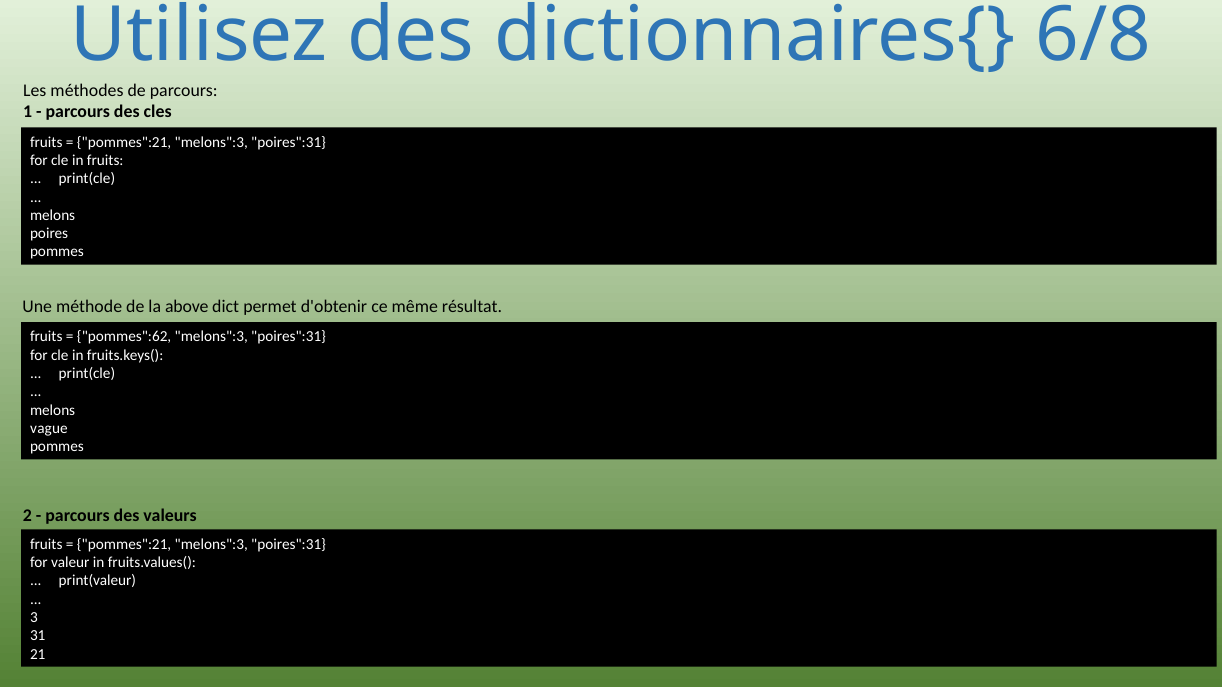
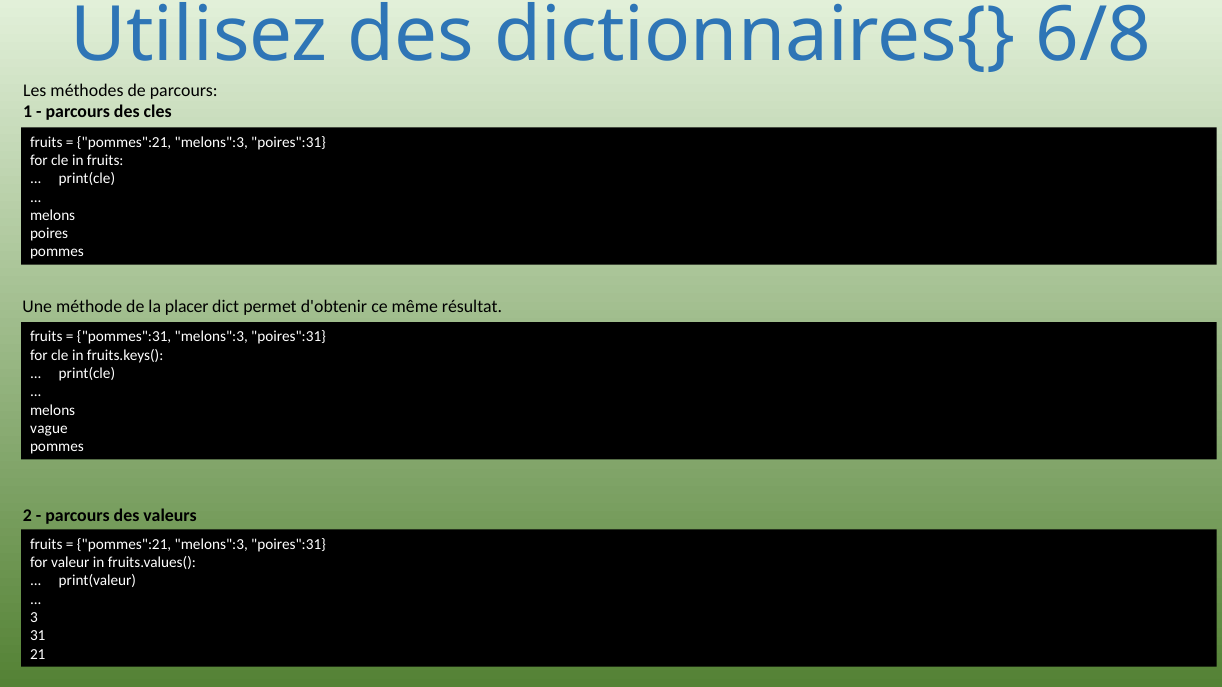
above: above -> placer (187, 307)
pommes":62: pommes":62 -> pommes":31 (124, 337)
